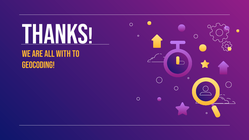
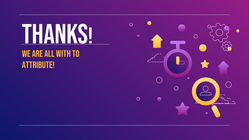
geocoding: geocoding -> attribute (38, 65)
